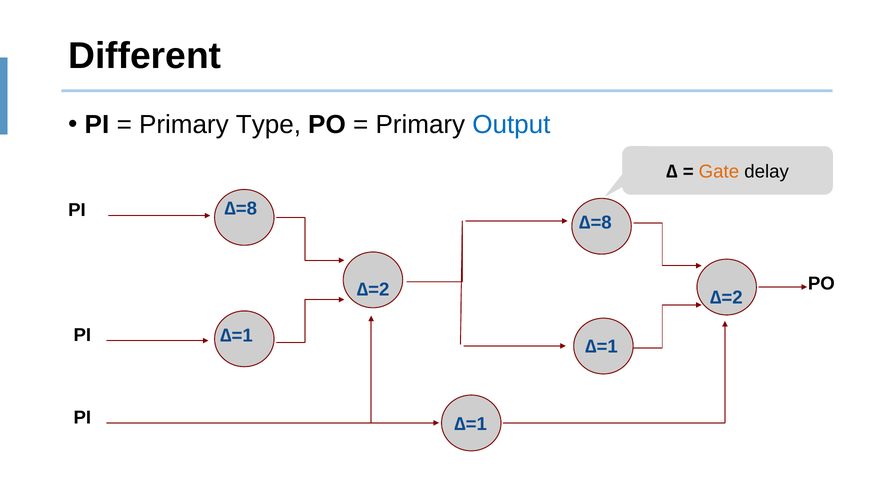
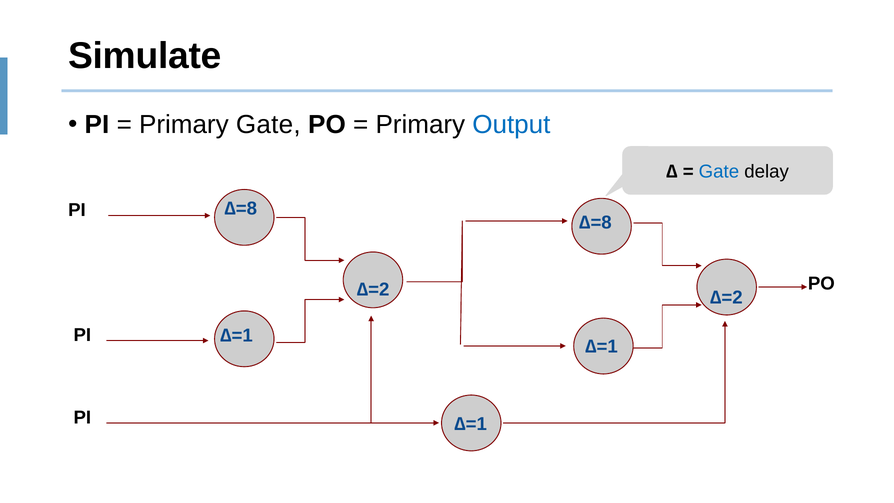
Different: Different -> Simulate (145, 56)
Primary Type: Type -> Gate (268, 125)
Gate colour: orange -> blue (719, 172)
